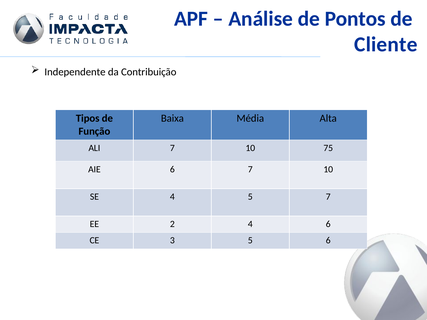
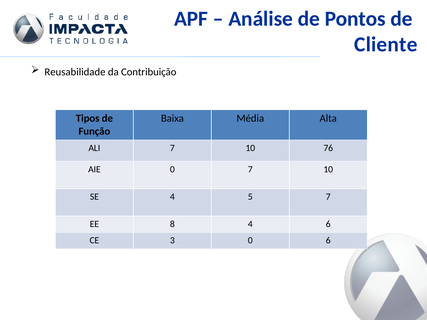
Independente: Independente -> Reusabilidade (75, 72)
75: 75 -> 76 (328, 148)
AIE 6: 6 -> 0 (172, 169)
2: 2 -> 8 (172, 224)
3 5: 5 -> 0 (250, 241)
